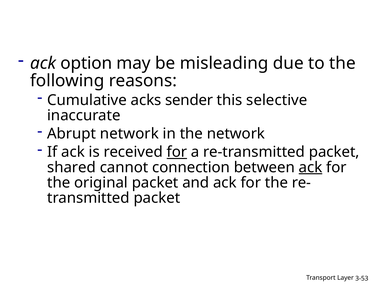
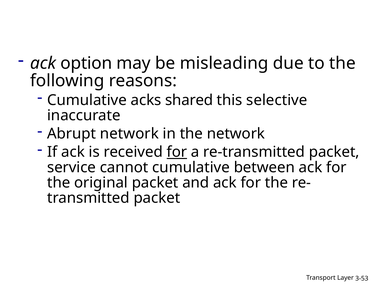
sender: sender -> shared (189, 100)
shared: shared -> service (72, 168)
cannot connection: connection -> cumulative (191, 168)
ack underline: present -> none (310, 168)
